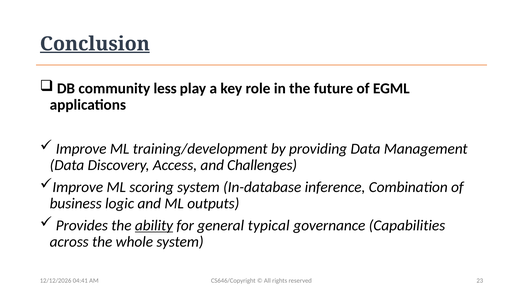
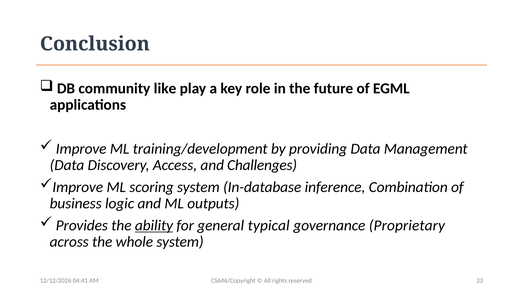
Conclusion underline: present -> none (95, 44)
less: less -> like (165, 88)
Capabilities: Capabilities -> Proprietary (407, 226)
